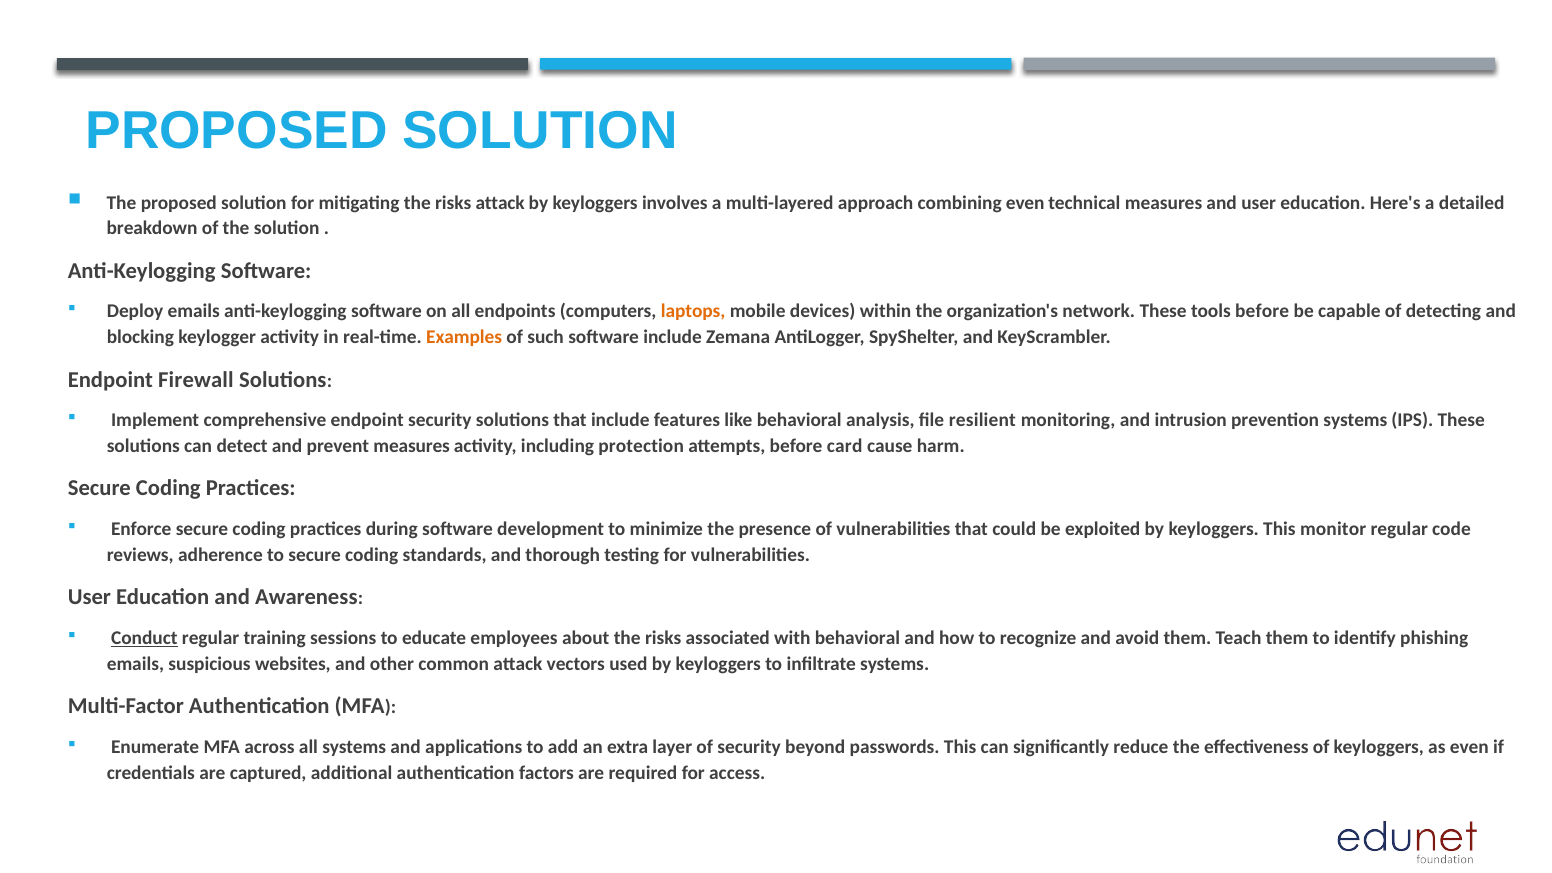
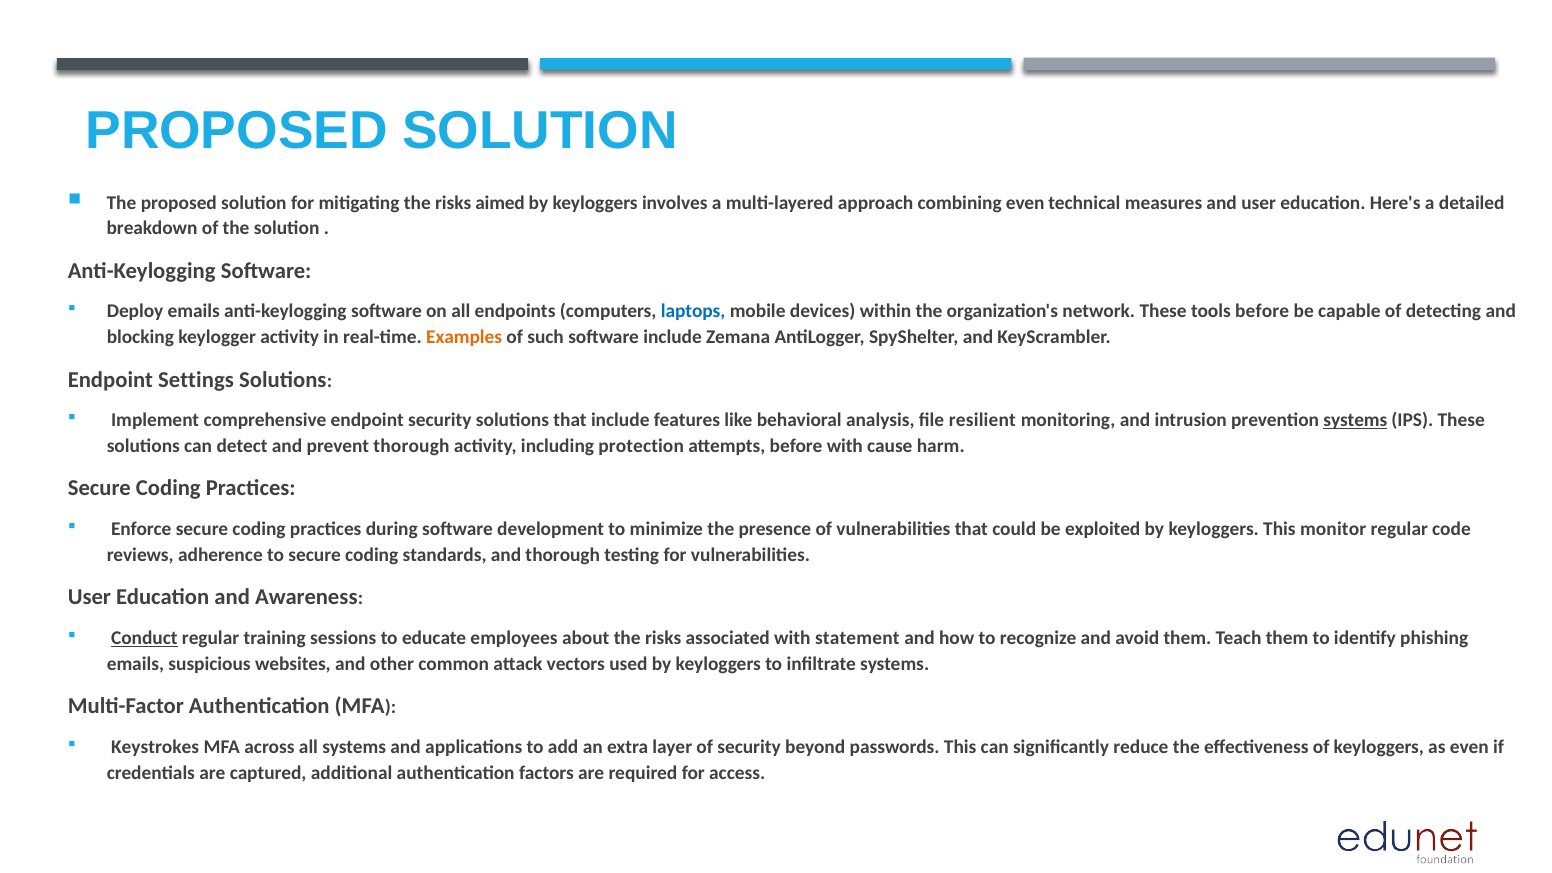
risks attack: attack -> aimed (500, 203)
laptops colour: orange -> blue (693, 312)
Firewall: Firewall -> Settings (196, 380)
systems underline: none -> present (1355, 420)
prevent measures: measures -> thorough (411, 446)
before card: card -> with (845, 446)
with behavioral: behavioral -> statement (857, 638)
Enumerate: Enumerate -> Keystrokes (155, 747)
